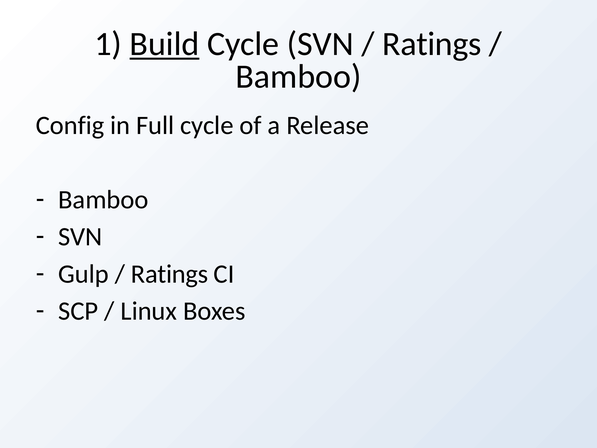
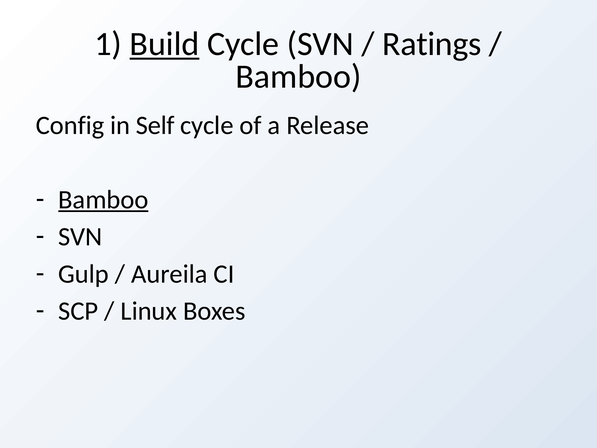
Full: Full -> Self (155, 125)
Bamboo underline: none -> present (103, 200)
Ratings: Ratings -> Aureila (169, 274)
